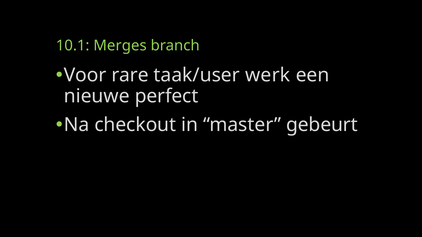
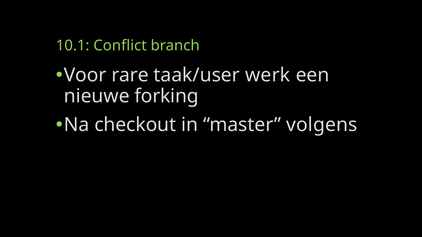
Merges: Merges -> Conflict (120, 46)
perfect: perfect -> forking (167, 96)
gebeurt: gebeurt -> volgens (322, 125)
